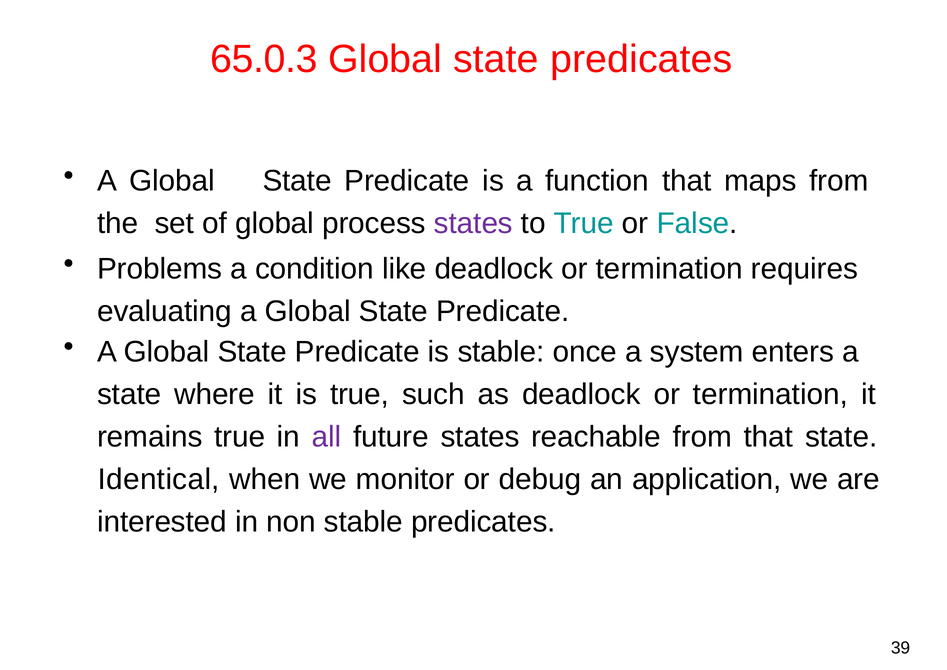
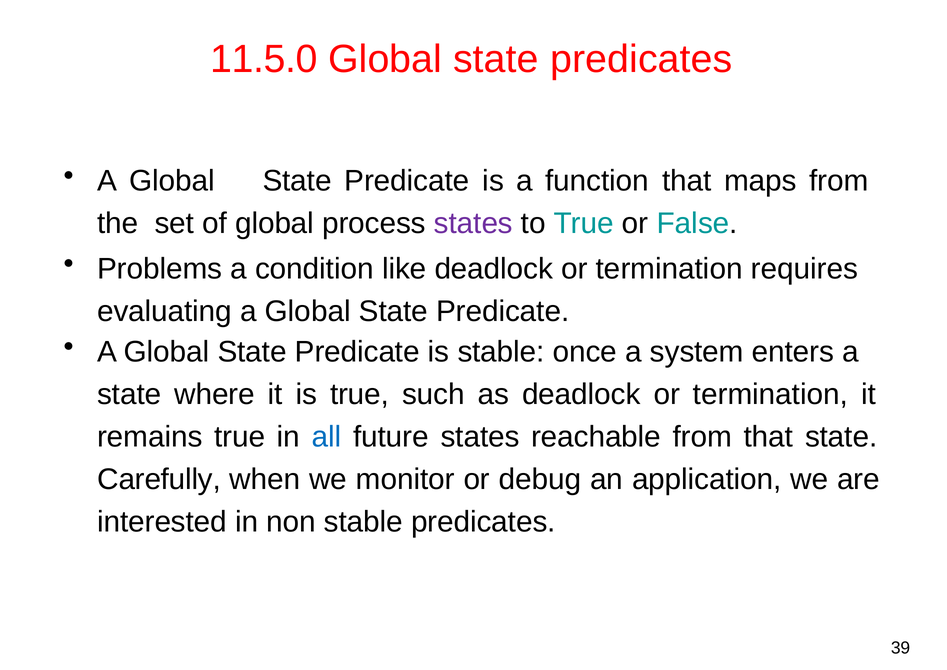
65.0.3: 65.0.3 -> 11.5.0 (264, 59)
all colour: purple -> blue (327, 437)
Identical: Identical -> Carefully (159, 479)
